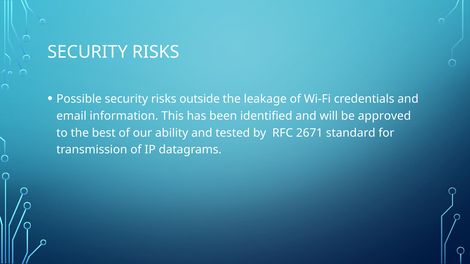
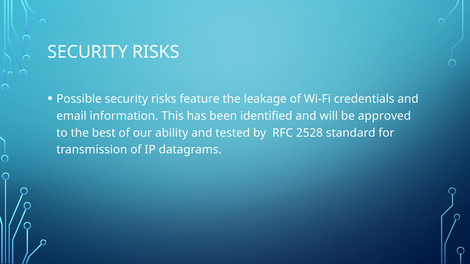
outside: outside -> feature (200, 99)
2671: 2671 -> 2528 (310, 133)
